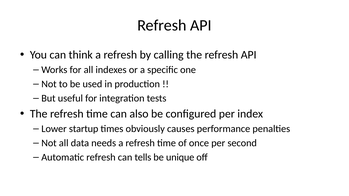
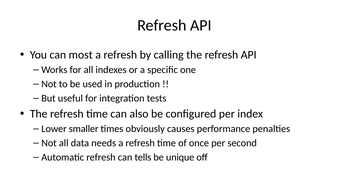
think: think -> most (81, 55)
startup: startup -> smaller (84, 129)
